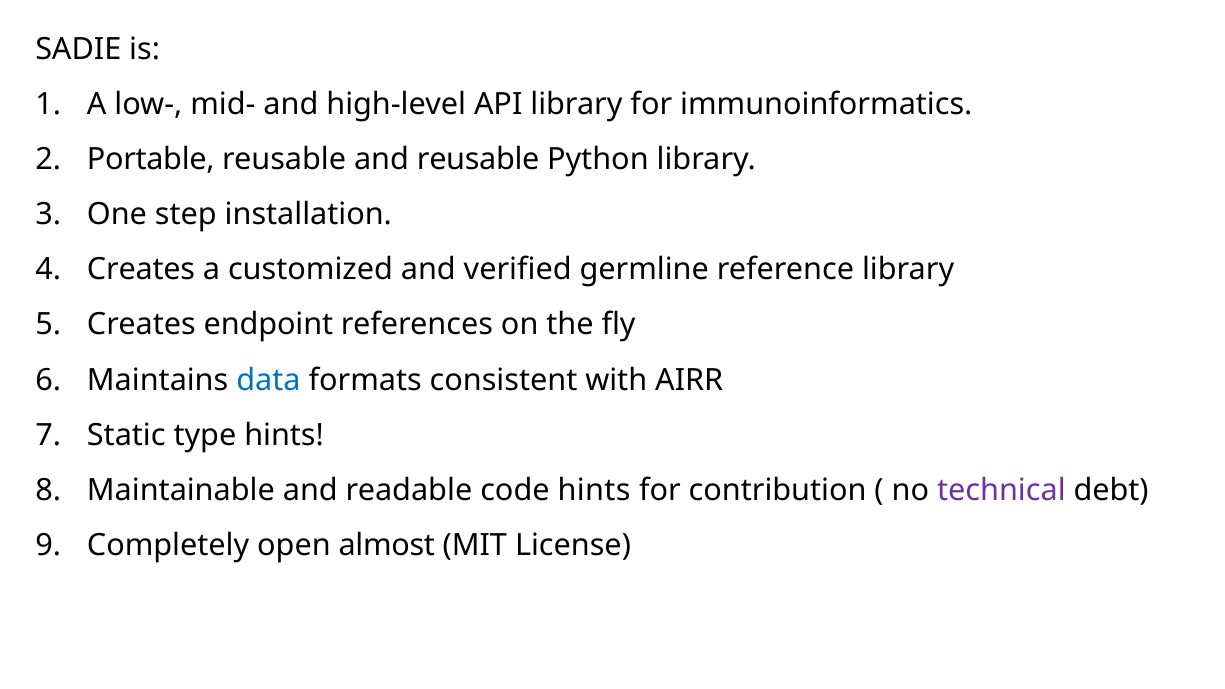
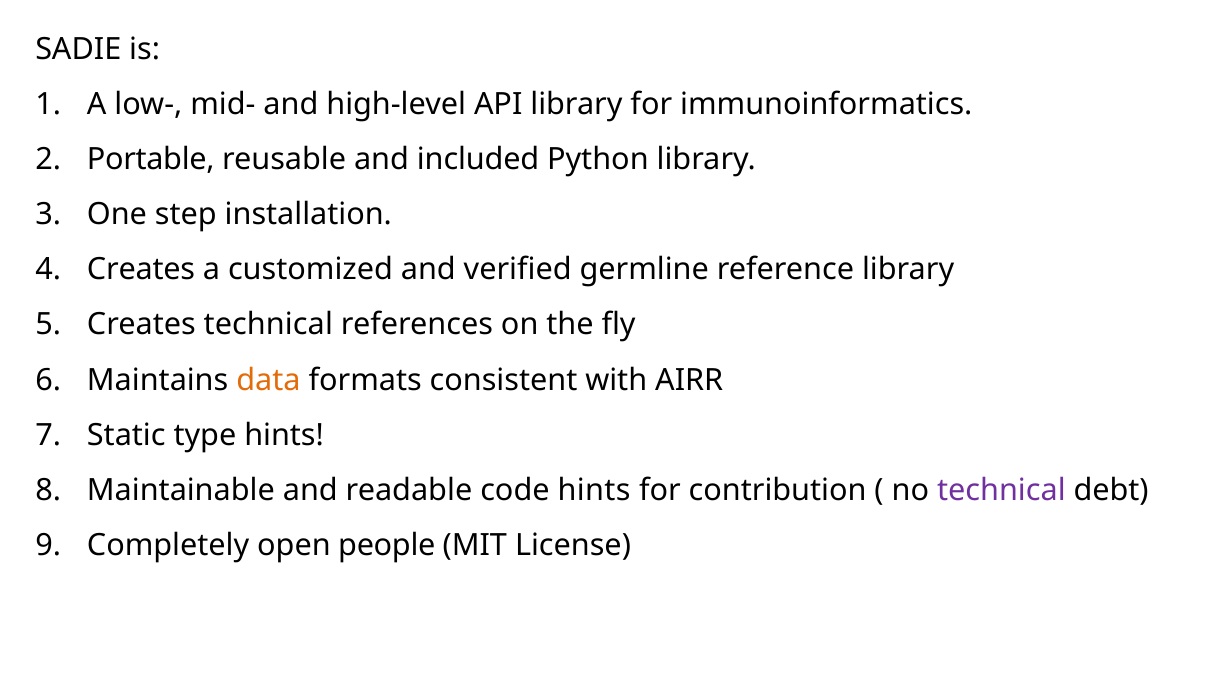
and reusable: reusable -> included (478, 159)
Creates endpoint: endpoint -> technical (268, 325)
data colour: blue -> orange (268, 380)
almost: almost -> people (387, 545)
